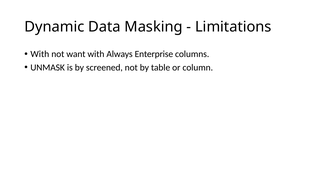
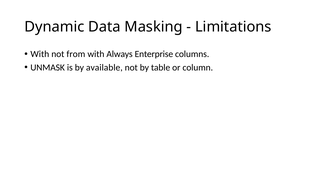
want: want -> from (76, 54)
screened: screened -> available (104, 68)
